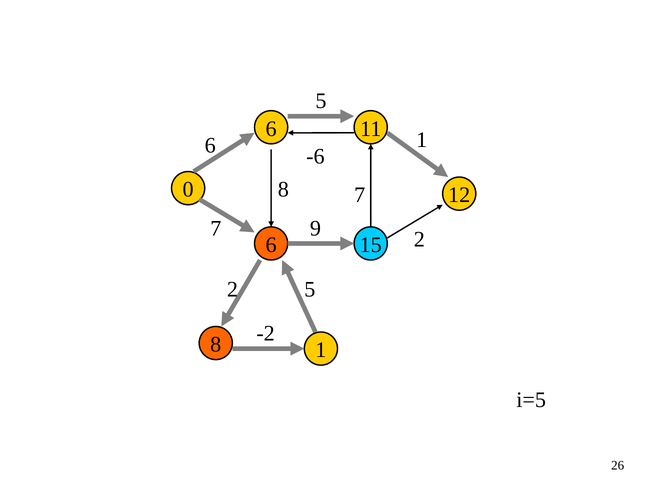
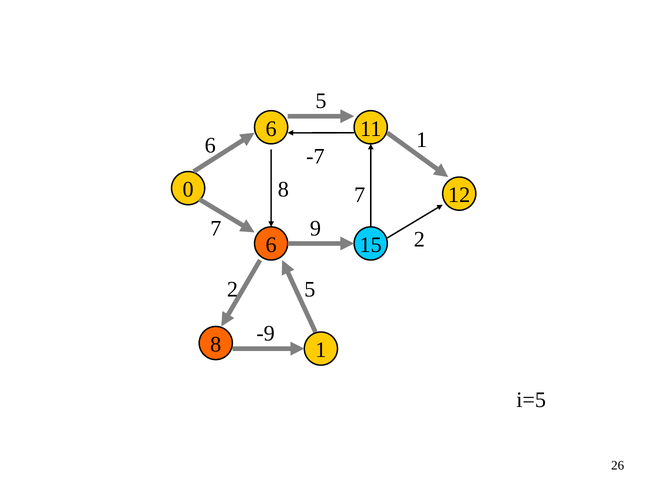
-6: -6 -> -7 (315, 156)
-2: -2 -> -9 (266, 334)
